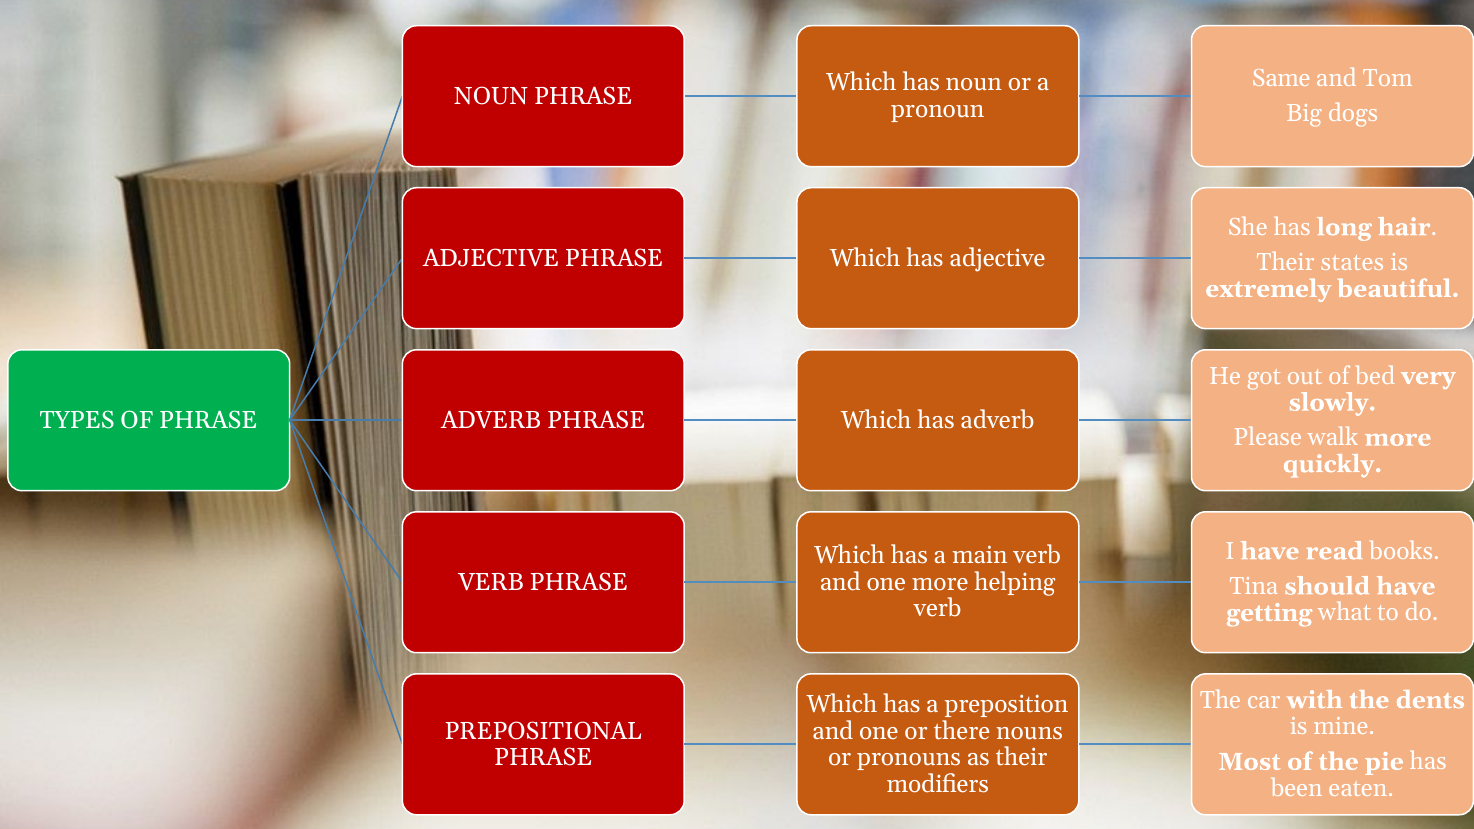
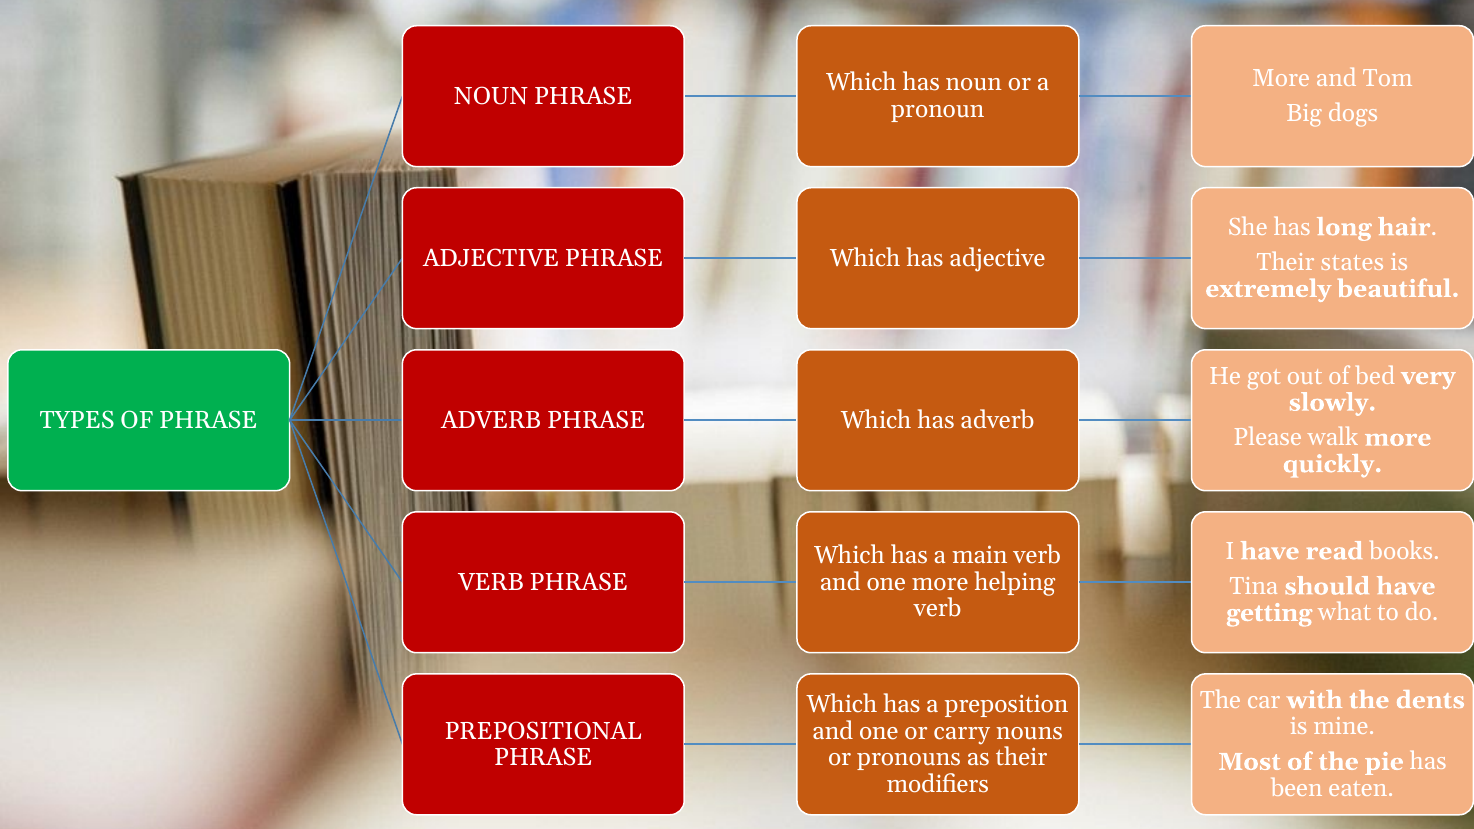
Same: Same -> More (1281, 78)
there: there -> carry (962, 731)
